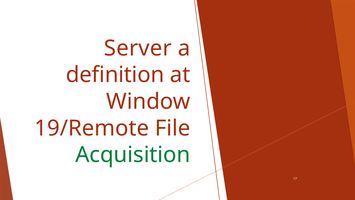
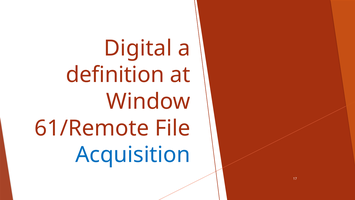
Server: Server -> Digital (138, 48)
19/Remote: 19/Remote -> 61/Remote (92, 128)
Acquisition colour: green -> blue (133, 155)
